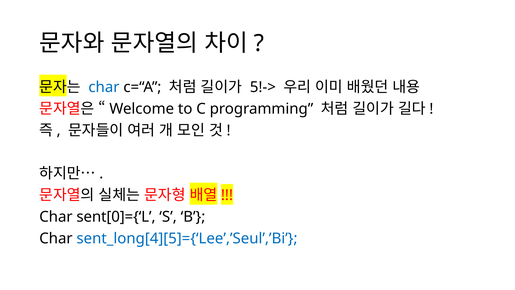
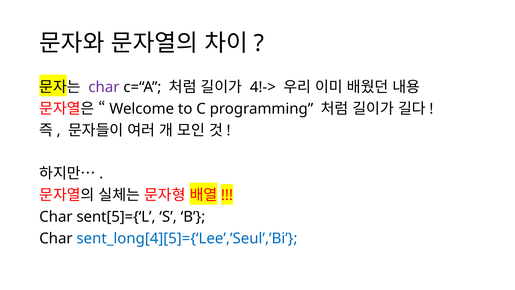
char colour: blue -> purple (104, 87)
5!->: 5!-> -> 4!-> (263, 87)
sent[0]={‘L: sent[0]={‘L -> sent[5]={‘L (116, 217)
